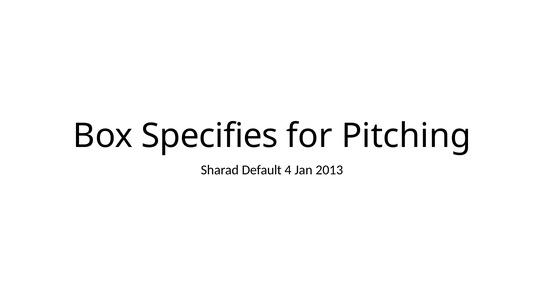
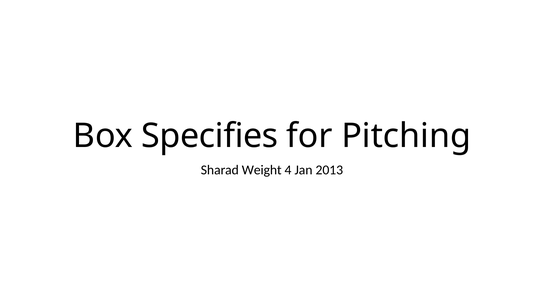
Default: Default -> Weight (262, 170)
